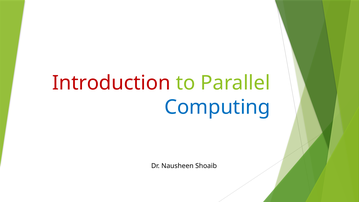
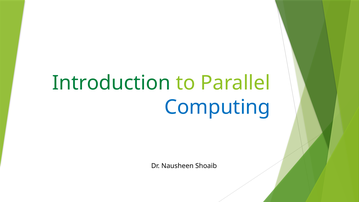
Introduction colour: red -> green (111, 83)
